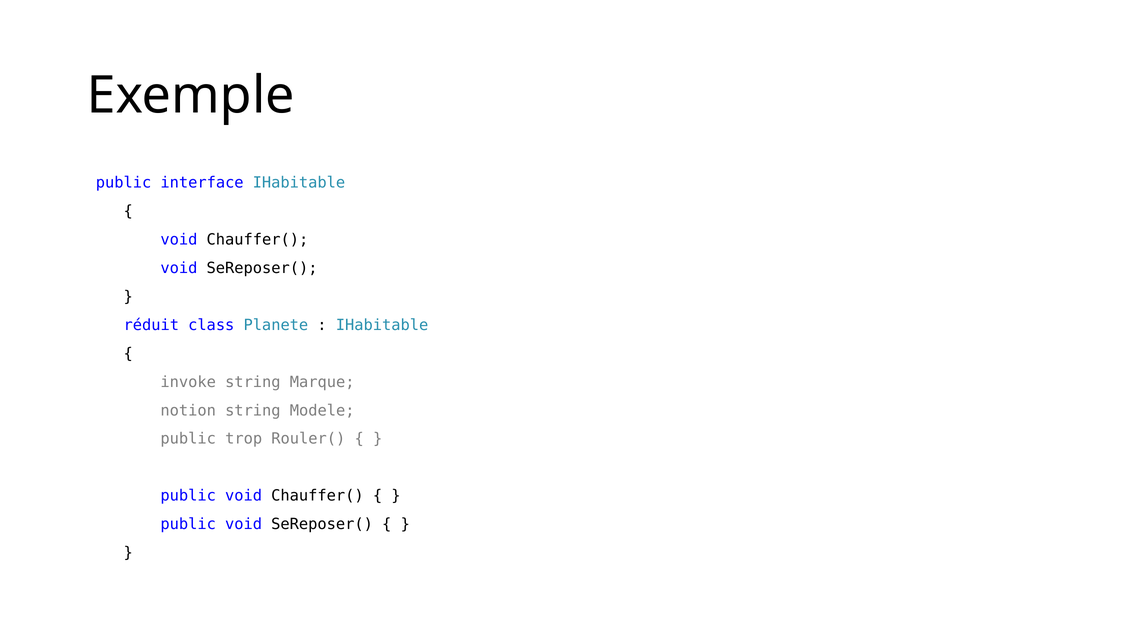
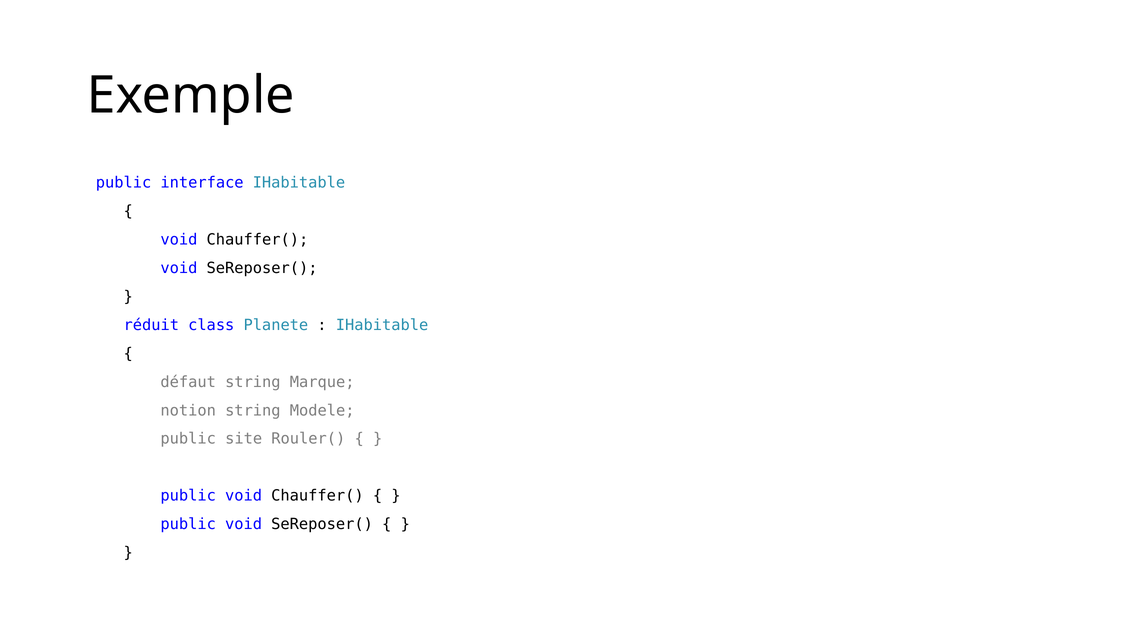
invoke: invoke -> défaut (188, 382)
trop: trop -> site (244, 439)
